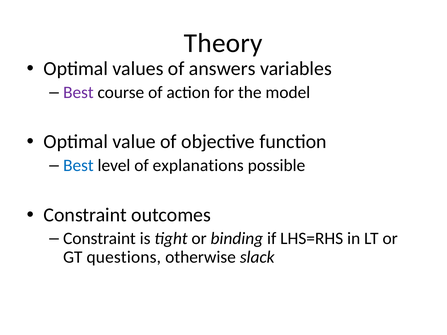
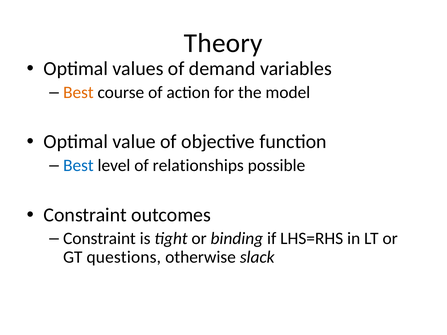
answers: answers -> demand (222, 69)
Best colour: purple -> orange (78, 92)
explanations: explanations -> relationships (198, 165)
